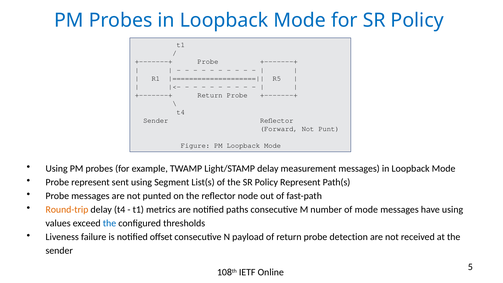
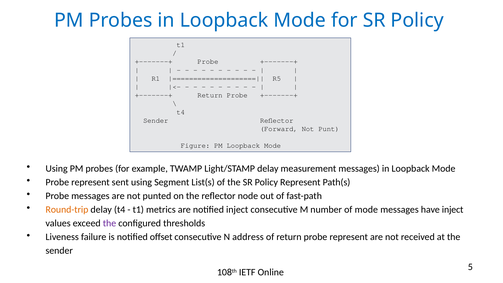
notified paths: paths -> inject (237, 210)
have using: using -> inject (453, 210)
the colour: blue -> purple (109, 223)
payload: payload -> address (248, 237)
return probe detection: detection -> represent (349, 237)
